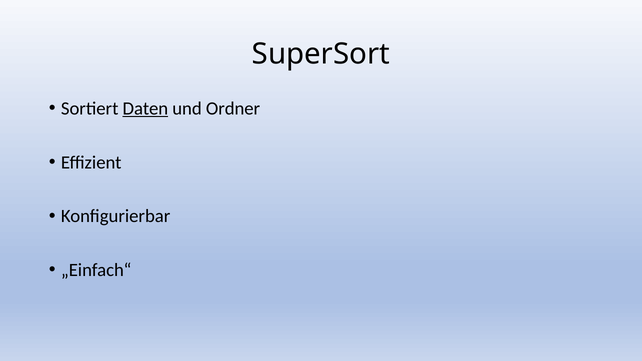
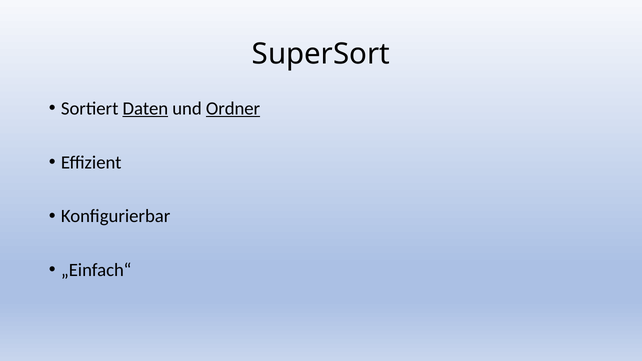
Ordner underline: none -> present (233, 109)
